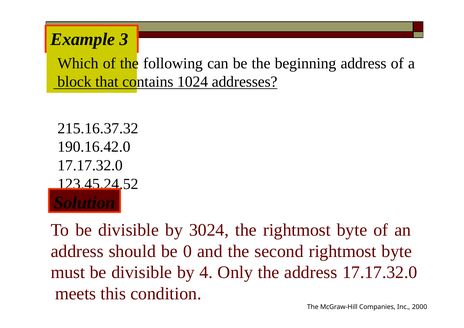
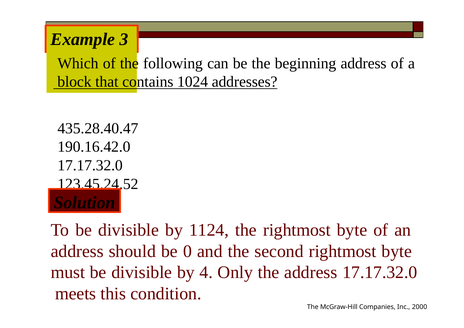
215.16.37.32: 215.16.37.32 -> 435.28.40.47 (98, 128)
3024: 3024 -> 1124 (209, 230)
